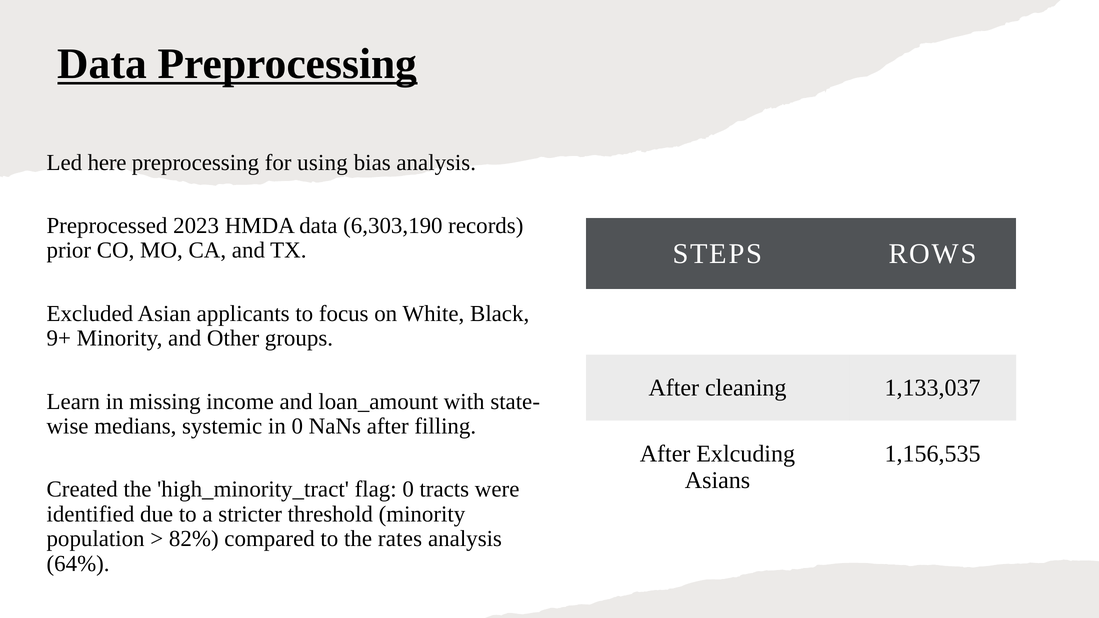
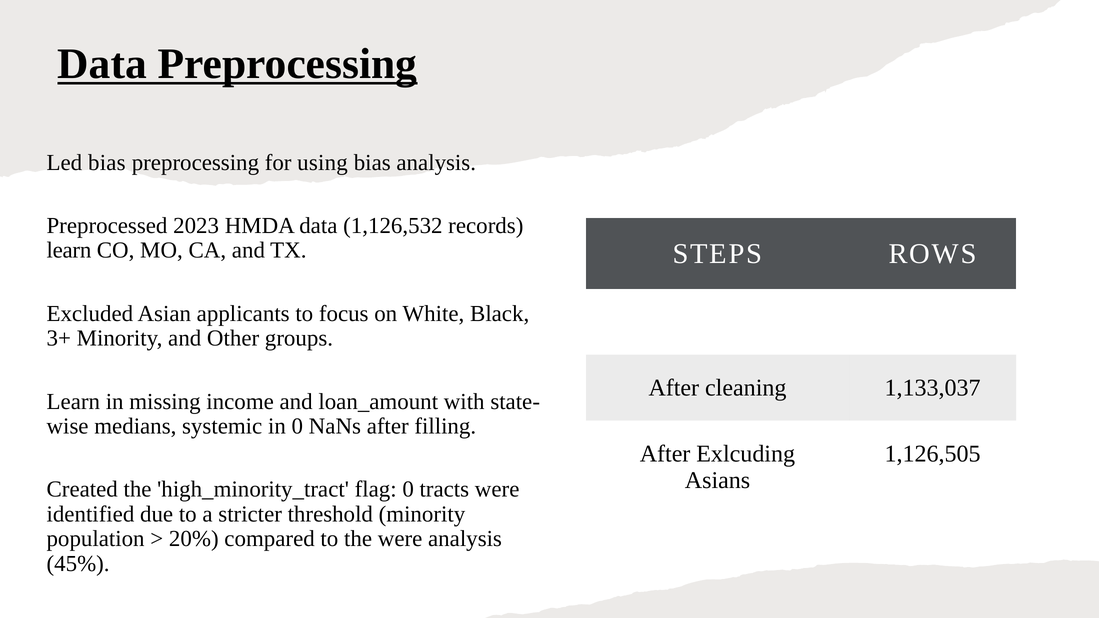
Led here: here -> bias (107, 163)
6,303,190: 6,303,190 -> 1,126,532 (393, 226)
prior: prior -> learn (69, 250)
9+: 9+ -> 3+ (59, 338)
1,156,535: 1,156,535 -> 1,126,505 (933, 454)
82%: 82% -> 20% (194, 539)
the rates: rates -> were (400, 539)
64%: 64% -> 45% (78, 564)
